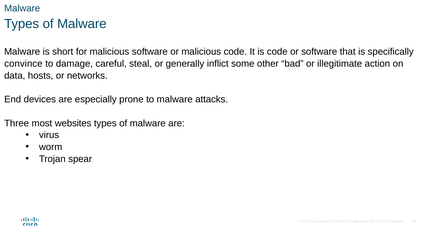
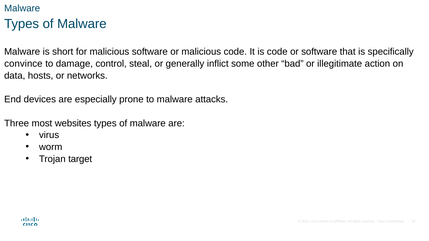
careful: careful -> control (111, 64)
spear: spear -> target (80, 159)
